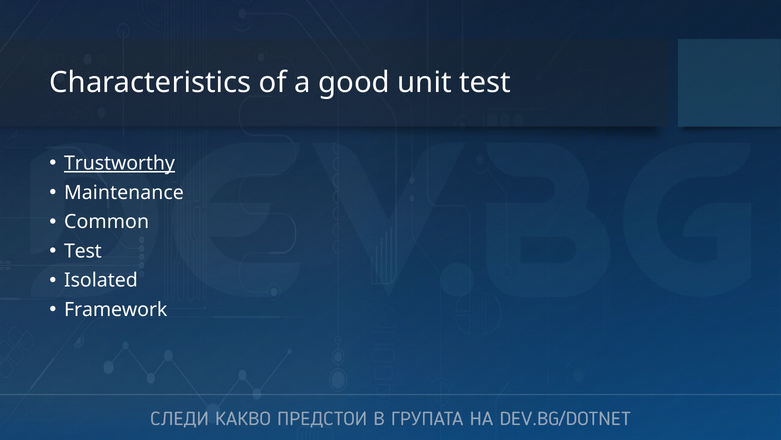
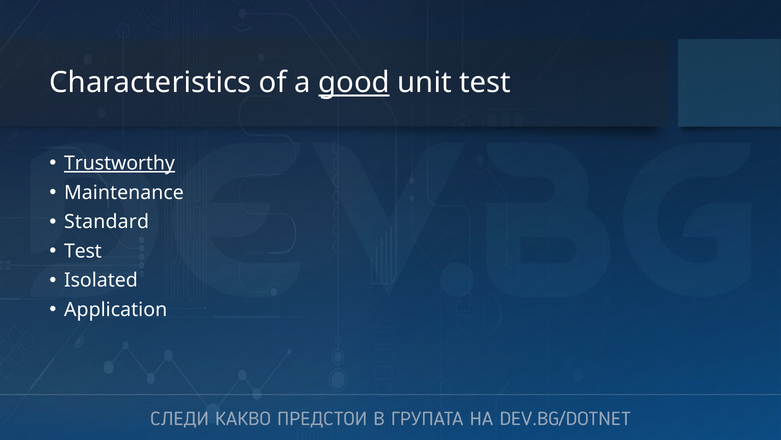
good underline: none -> present (354, 83)
Common: Common -> Standard (107, 221)
Framework: Framework -> Application (116, 309)
